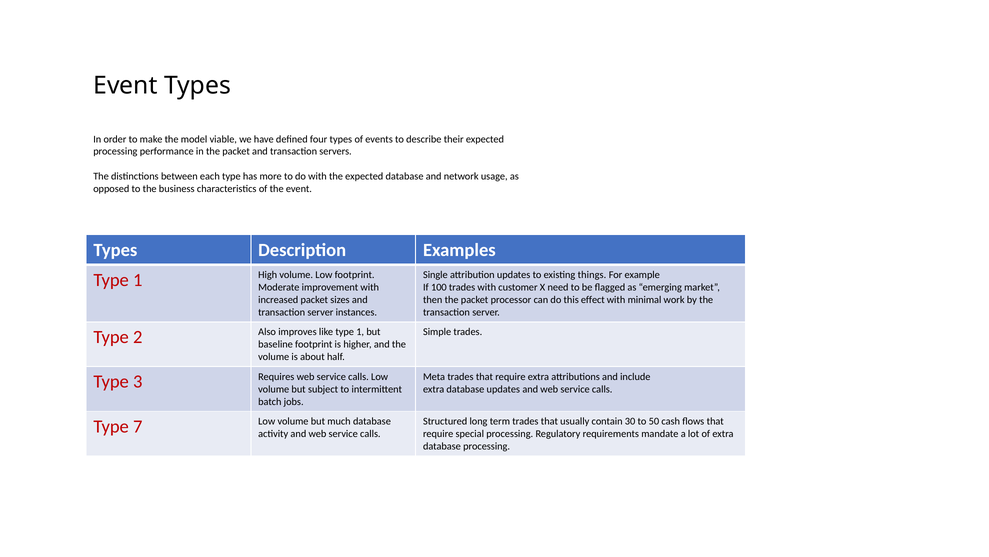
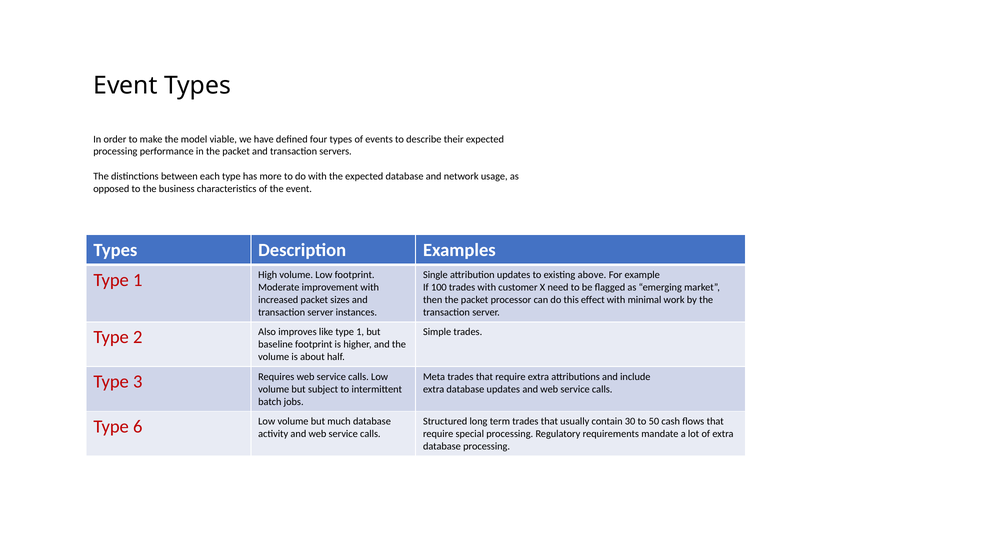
things: things -> above (592, 275)
7: 7 -> 6 (138, 426)
